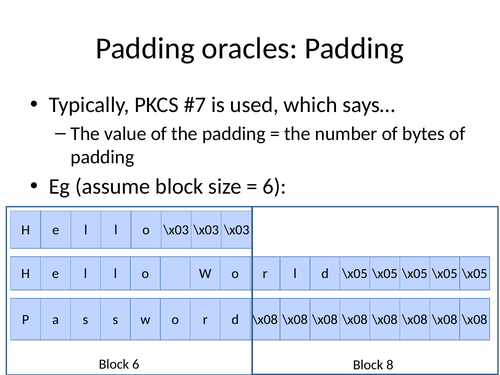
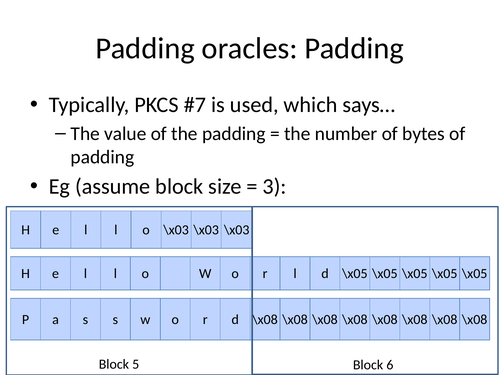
6: 6 -> 3 (275, 187)
Block 6: 6 -> 5 (136, 364)
8: 8 -> 6 (390, 365)
